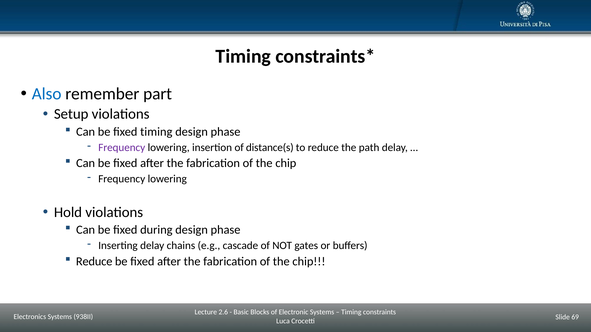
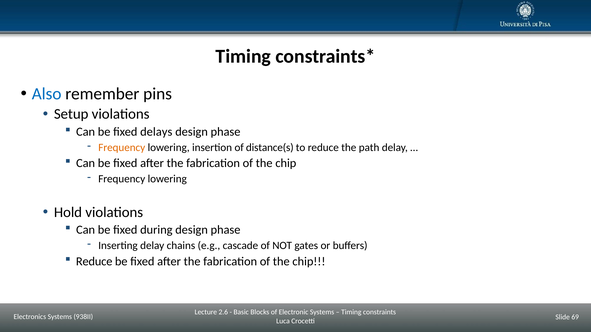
part: part -> pins (158, 94)
fixed timing: timing -> delays (156, 132)
Frequency colour: purple -> orange (122, 148)
